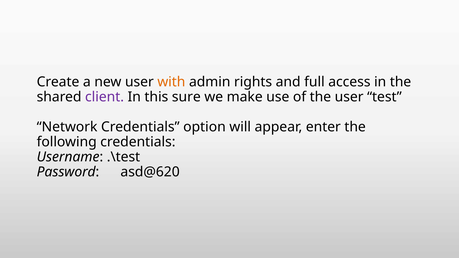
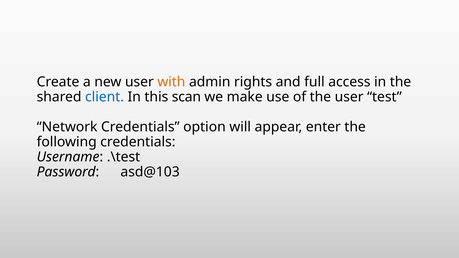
client colour: purple -> blue (105, 97)
sure: sure -> scan (186, 97)
asd@620: asd@620 -> asd@103 (150, 172)
